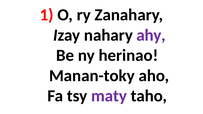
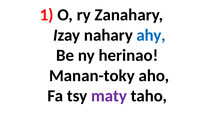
ahy colour: purple -> blue (151, 35)
